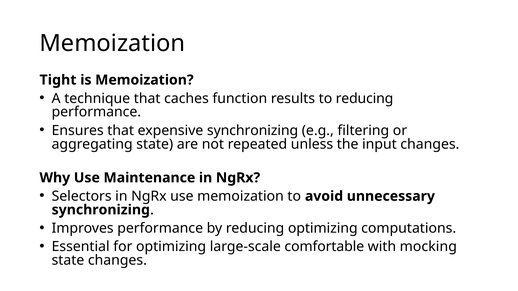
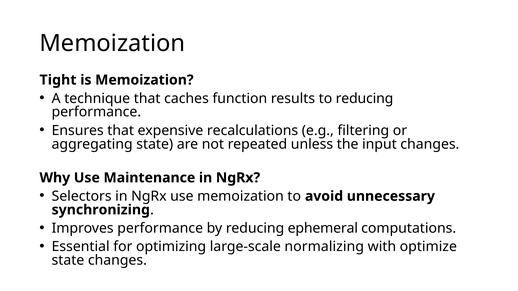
expensive synchronizing: synchronizing -> recalculations (253, 131)
reducing optimizing: optimizing -> ephemeral (323, 229)
comfortable: comfortable -> normalizing (324, 247)
mocking: mocking -> optimize (428, 247)
